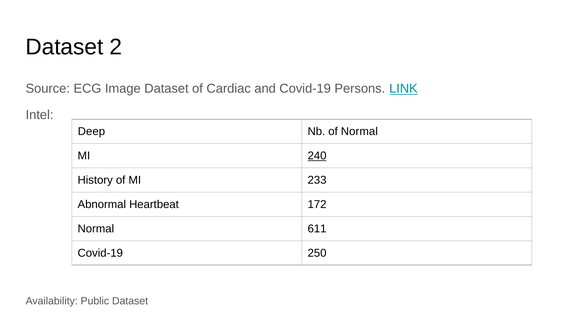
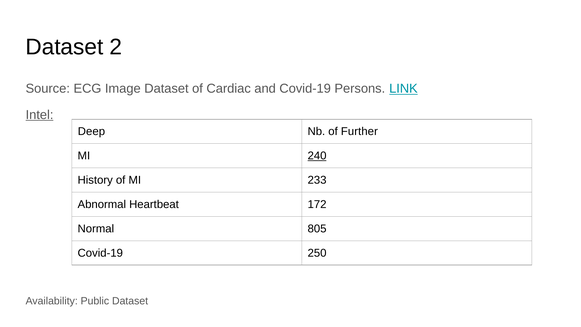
Intel underline: none -> present (40, 115)
of Normal: Normal -> Further (359, 132)
611: 611 -> 805 (317, 229)
